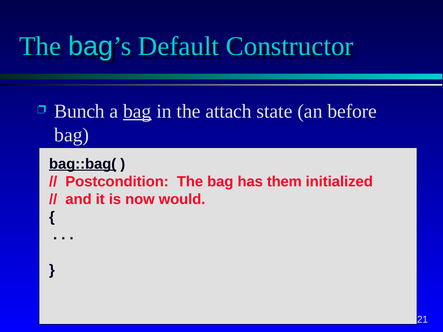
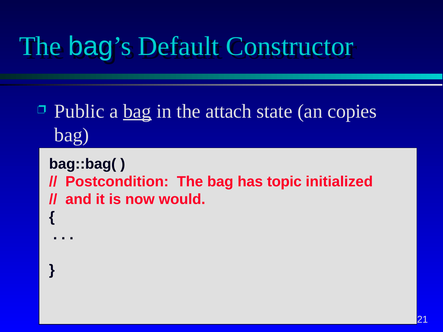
Bunch: Bunch -> Public (79, 111)
before: before -> copies (352, 111)
bag::bag( underline: present -> none (83, 164)
them: them -> topic (284, 182)
